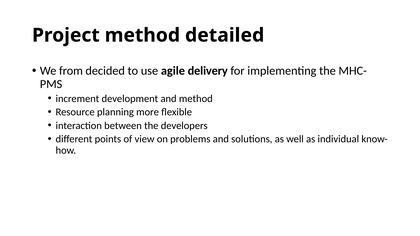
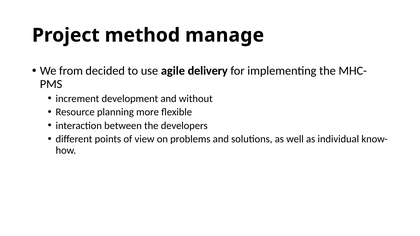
detailed: detailed -> manage (225, 35)
and method: method -> without (196, 99)
